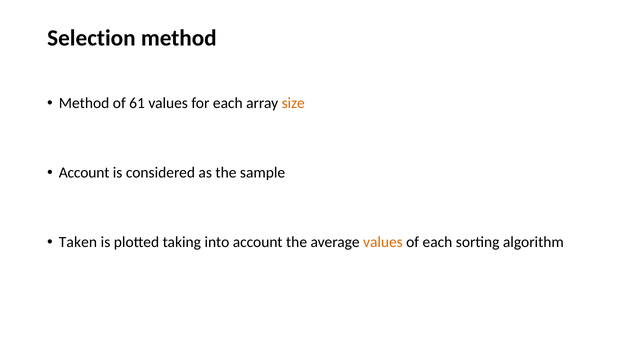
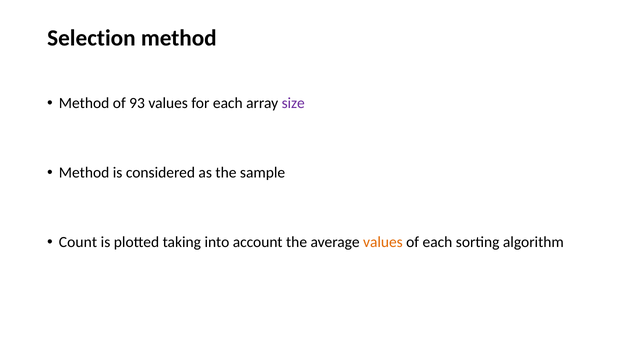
61: 61 -> 93 (137, 103)
size colour: orange -> purple (293, 103)
Account: Account -> Method (84, 173)
Taken: Taken -> Count (78, 242)
